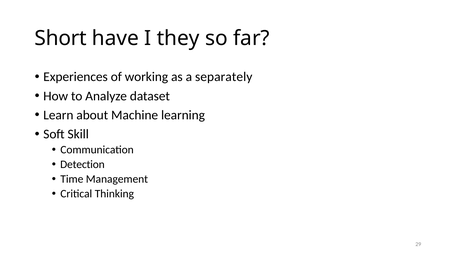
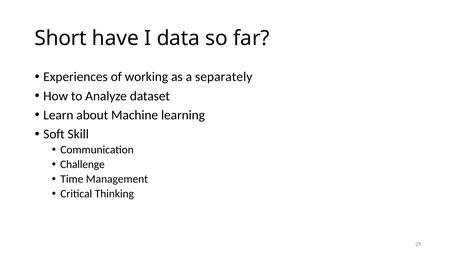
they: they -> data (178, 38)
Detection: Detection -> Challenge (82, 165)
